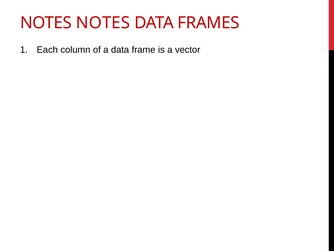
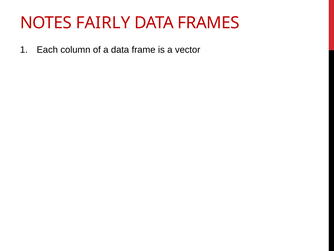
NOTES NOTES: NOTES -> FAIRLY (103, 23)
